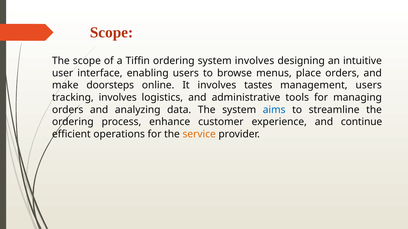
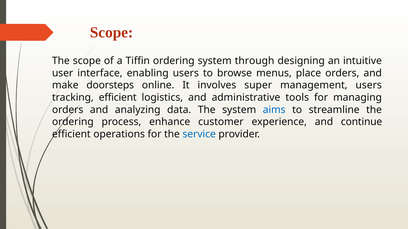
system involves: involves -> through (255, 61)
tastes: tastes -> super (258, 85)
tracking involves: involves -> efficient (118, 98)
service colour: orange -> blue (199, 134)
